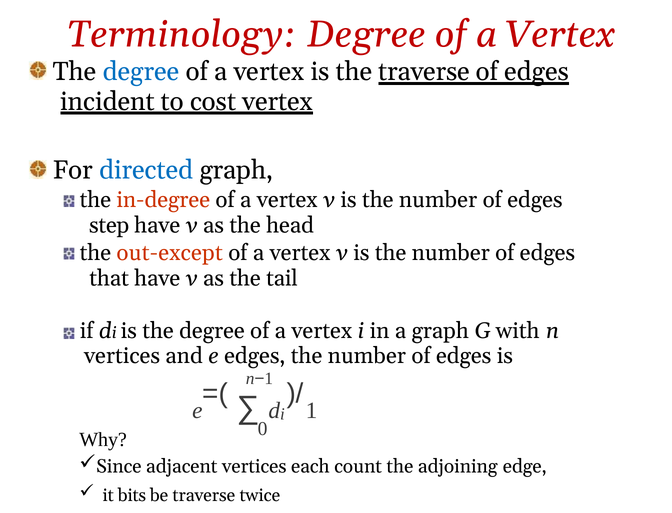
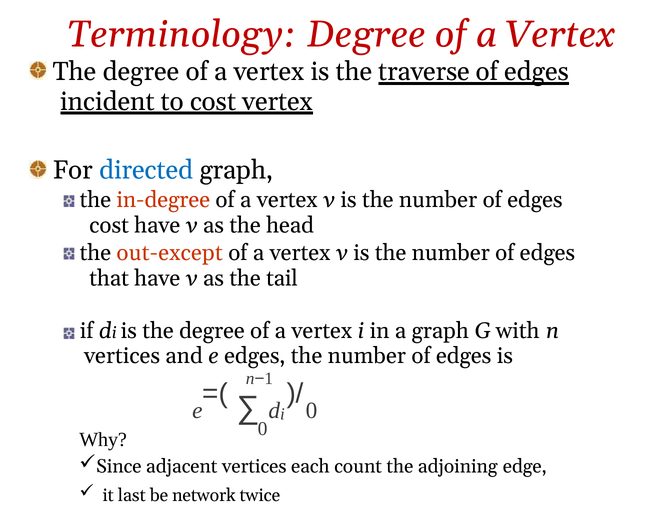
degree colour: blue -> black (141, 72)
step: step -> cost (109, 226)
i 1: 1 -> 0 (311, 411)
bits: bits -> last (132, 496)
be traverse: traverse -> network (204, 496)
